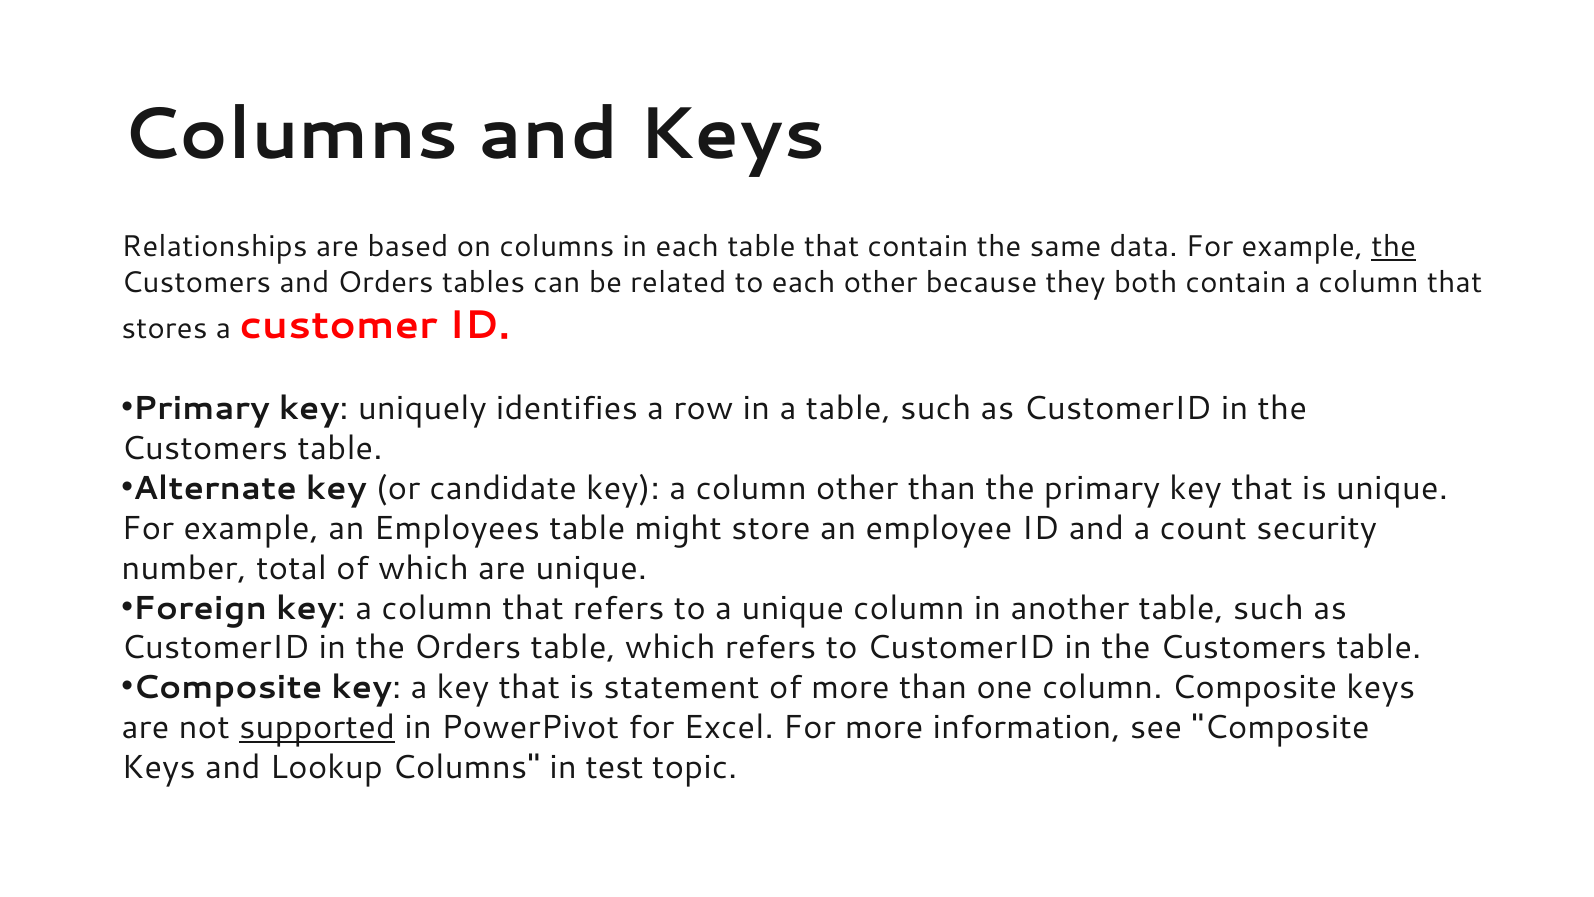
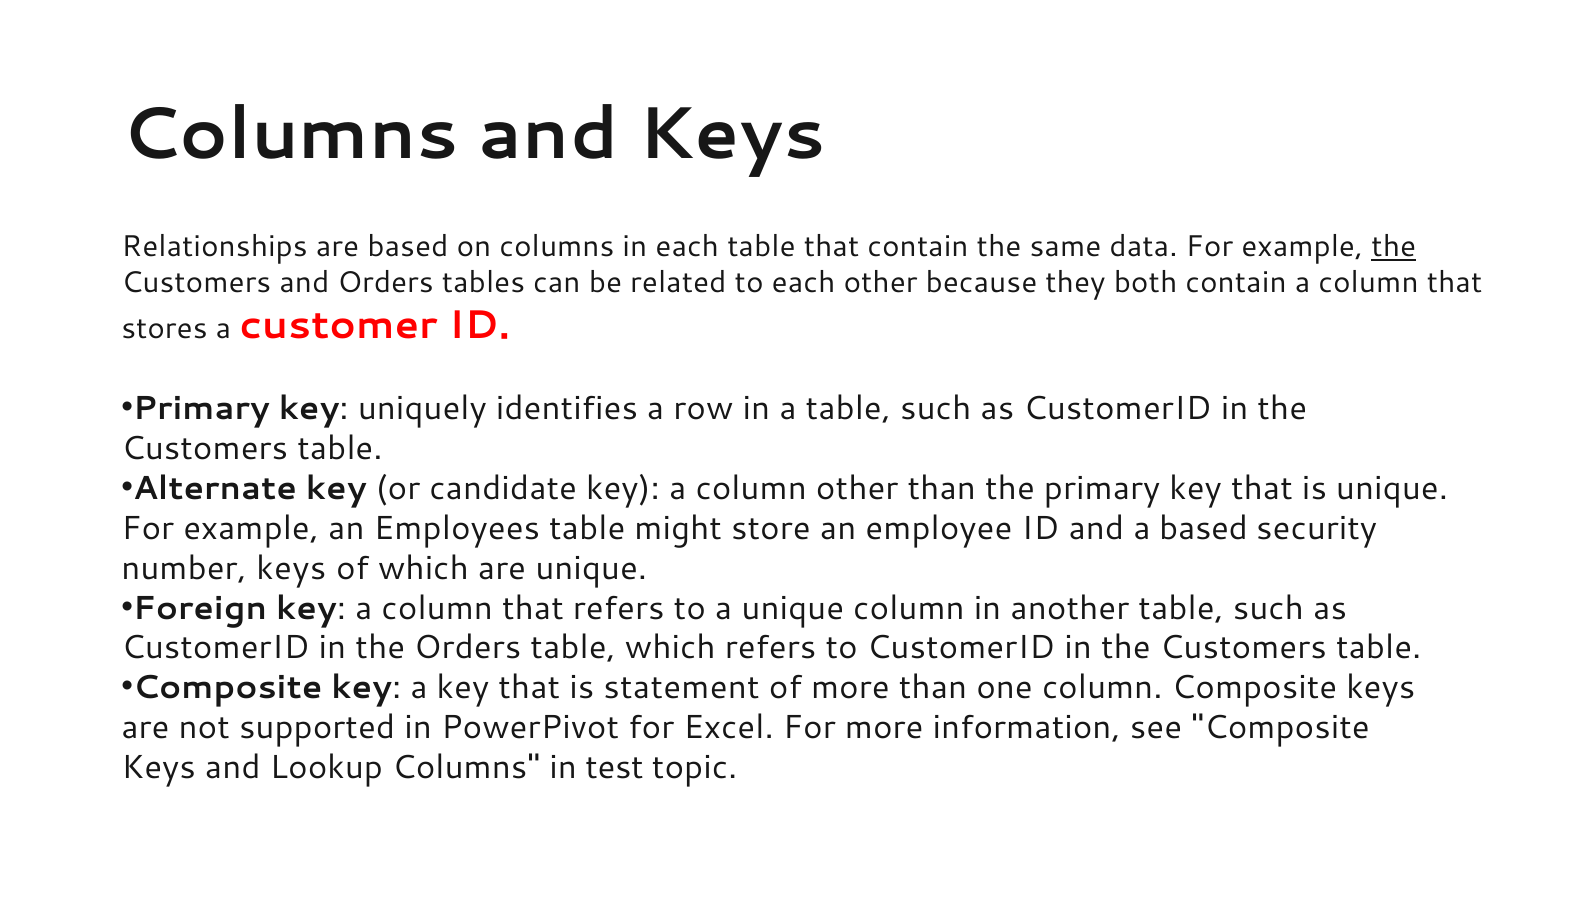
a count: count -> based (1204, 528)
number total: total -> keys (291, 568)
supported underline: present -> none (317, 727)
